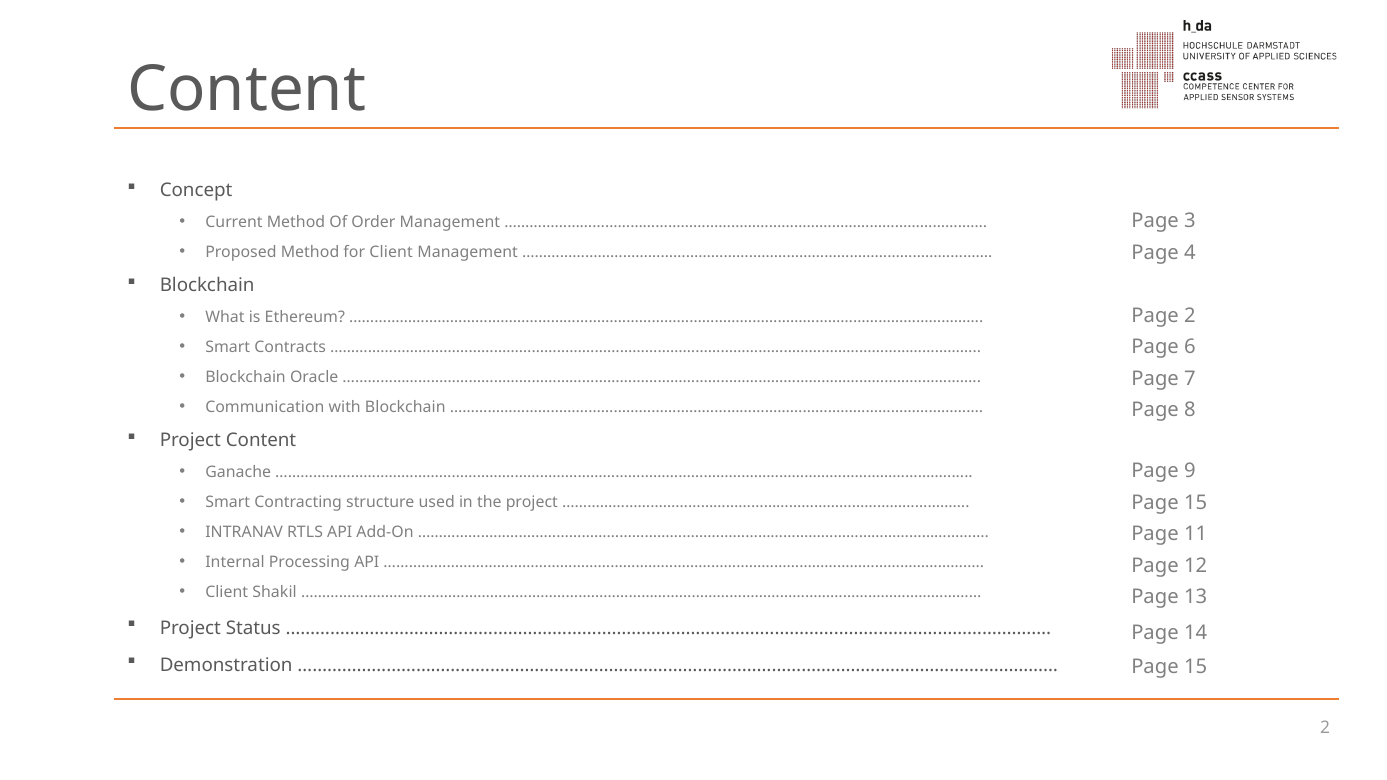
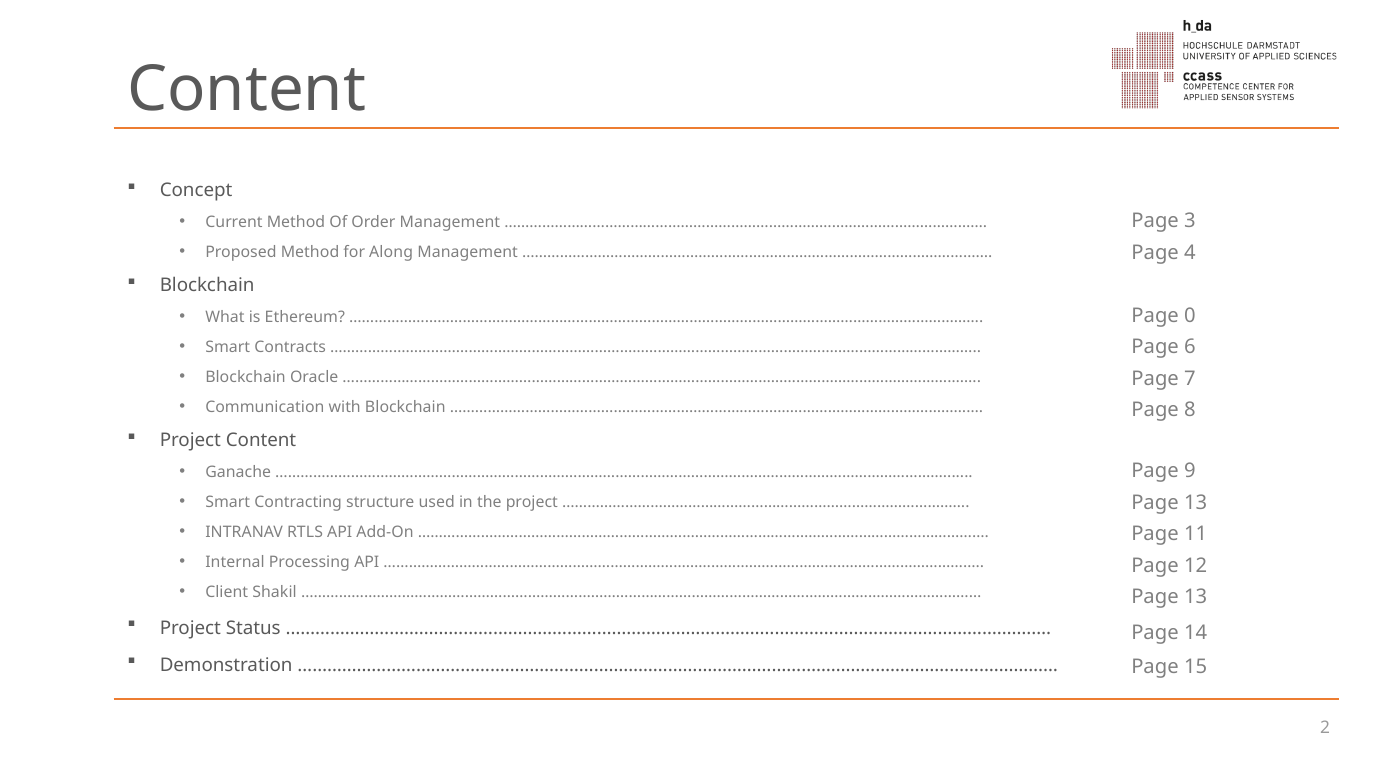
for Client: Client -> Along (391, 252)
Page 2: 2 -> 0 (1190, 316)
15: 15 -> 13 (1196, 503)
